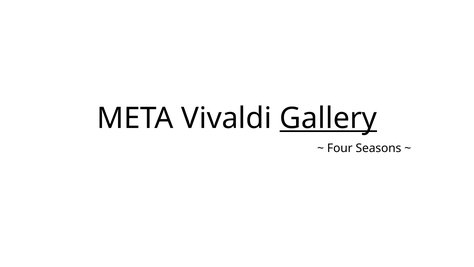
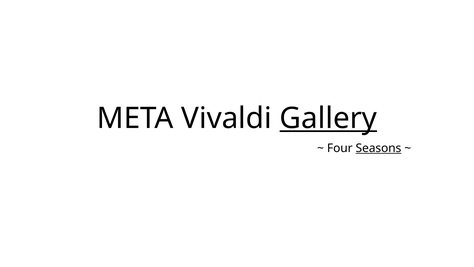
Seasons underline: none -> present (378, 148)
